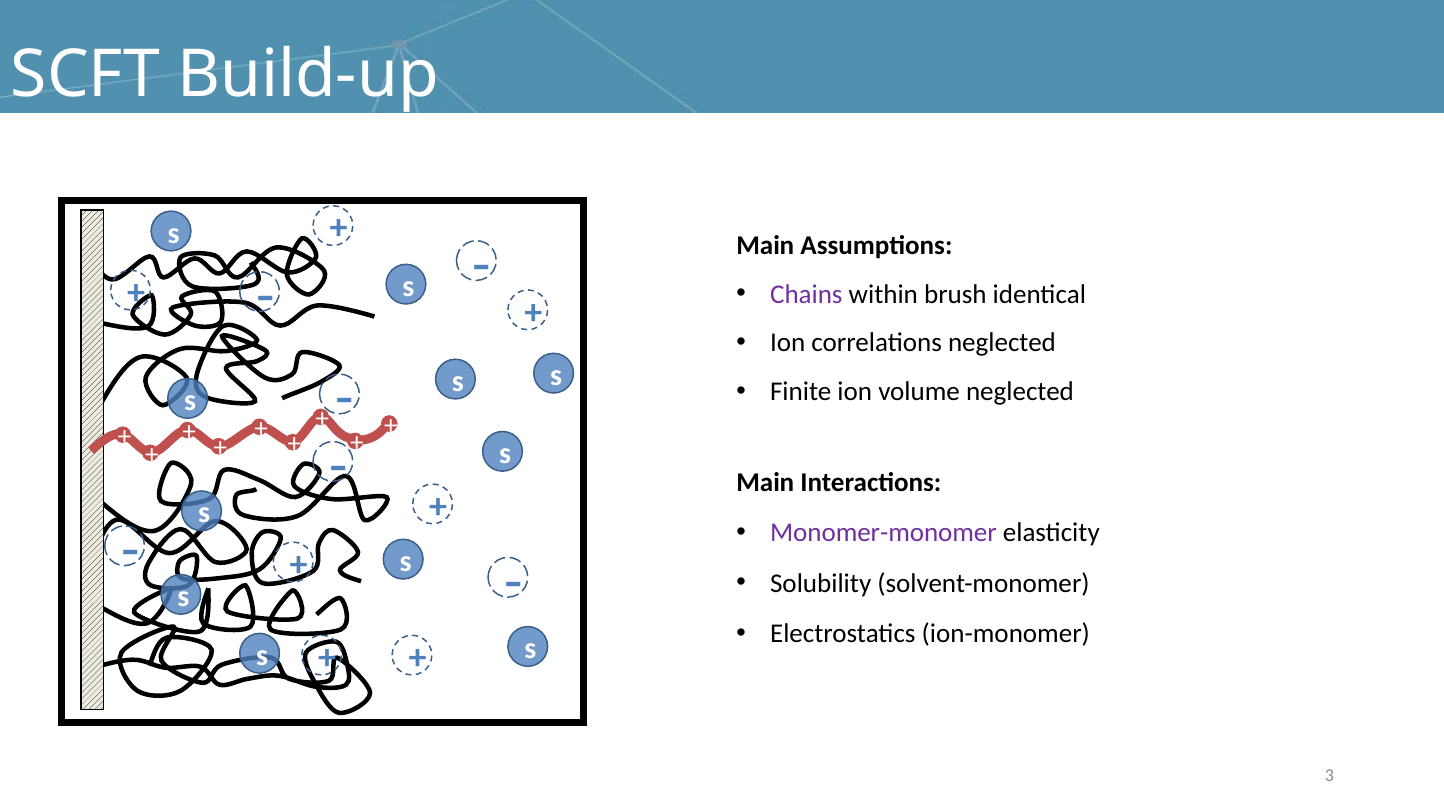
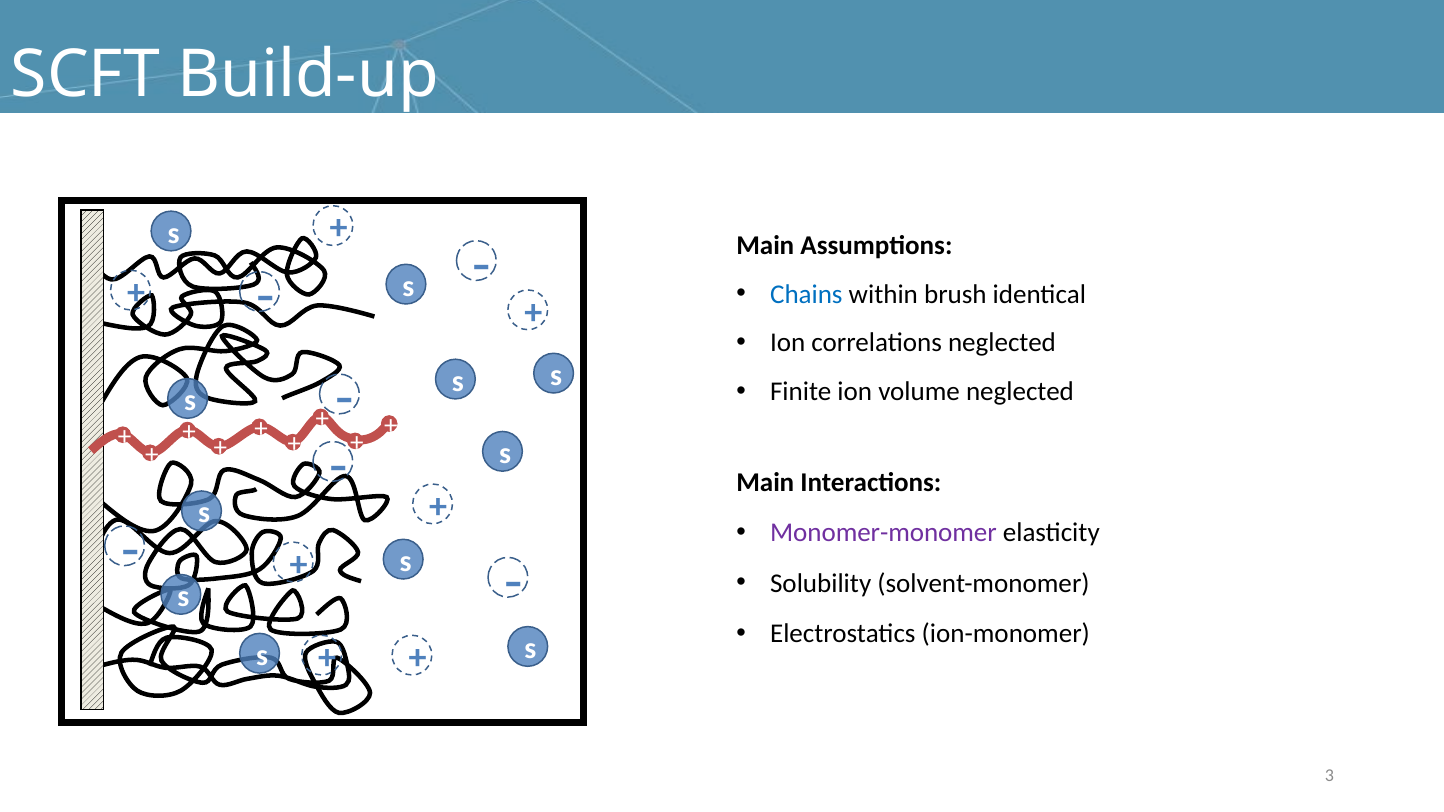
Chains colour: purple -> blue (806, 294)
